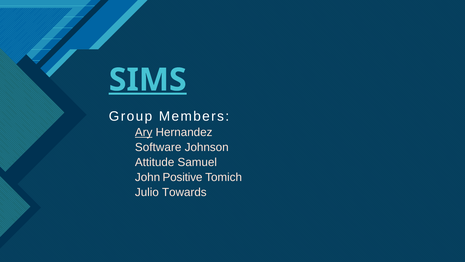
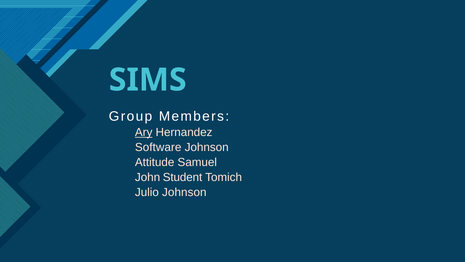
SIMS underline: present -> none (148, 80)
Positive: Positive -> Student (183, 177)
Julio Towards: Towards -> Johnson (184, 192)
